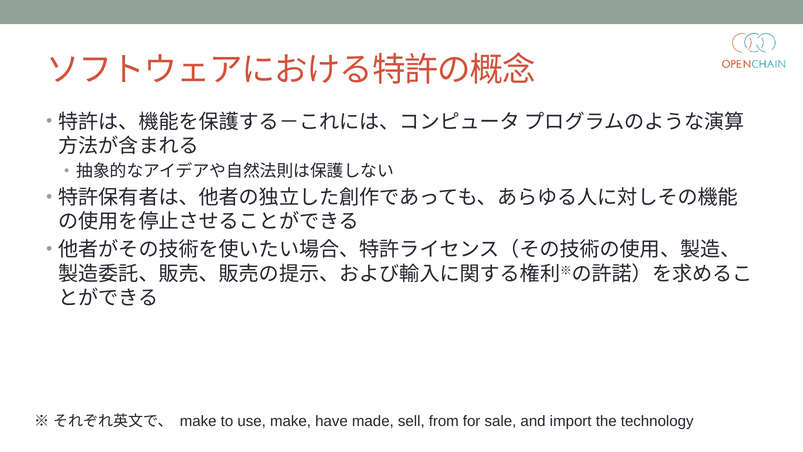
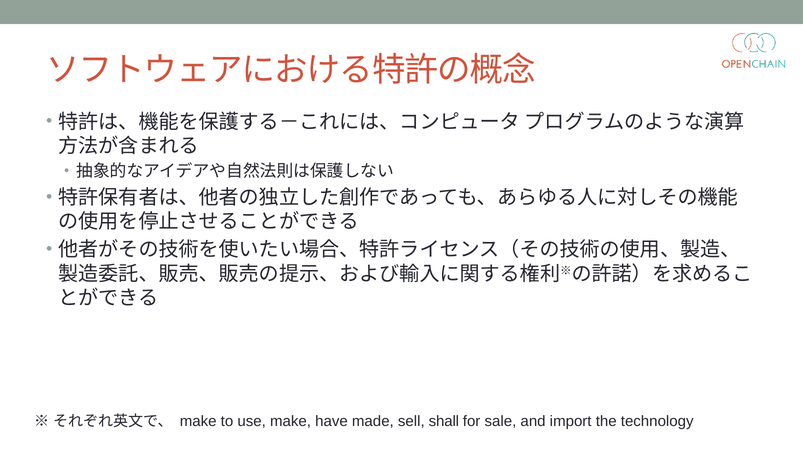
from: from -> shall (444, 421)
